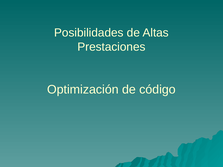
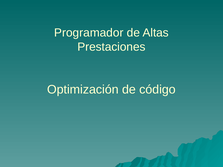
Posibilidades: Posibilidades -> Programador (89, 33)
